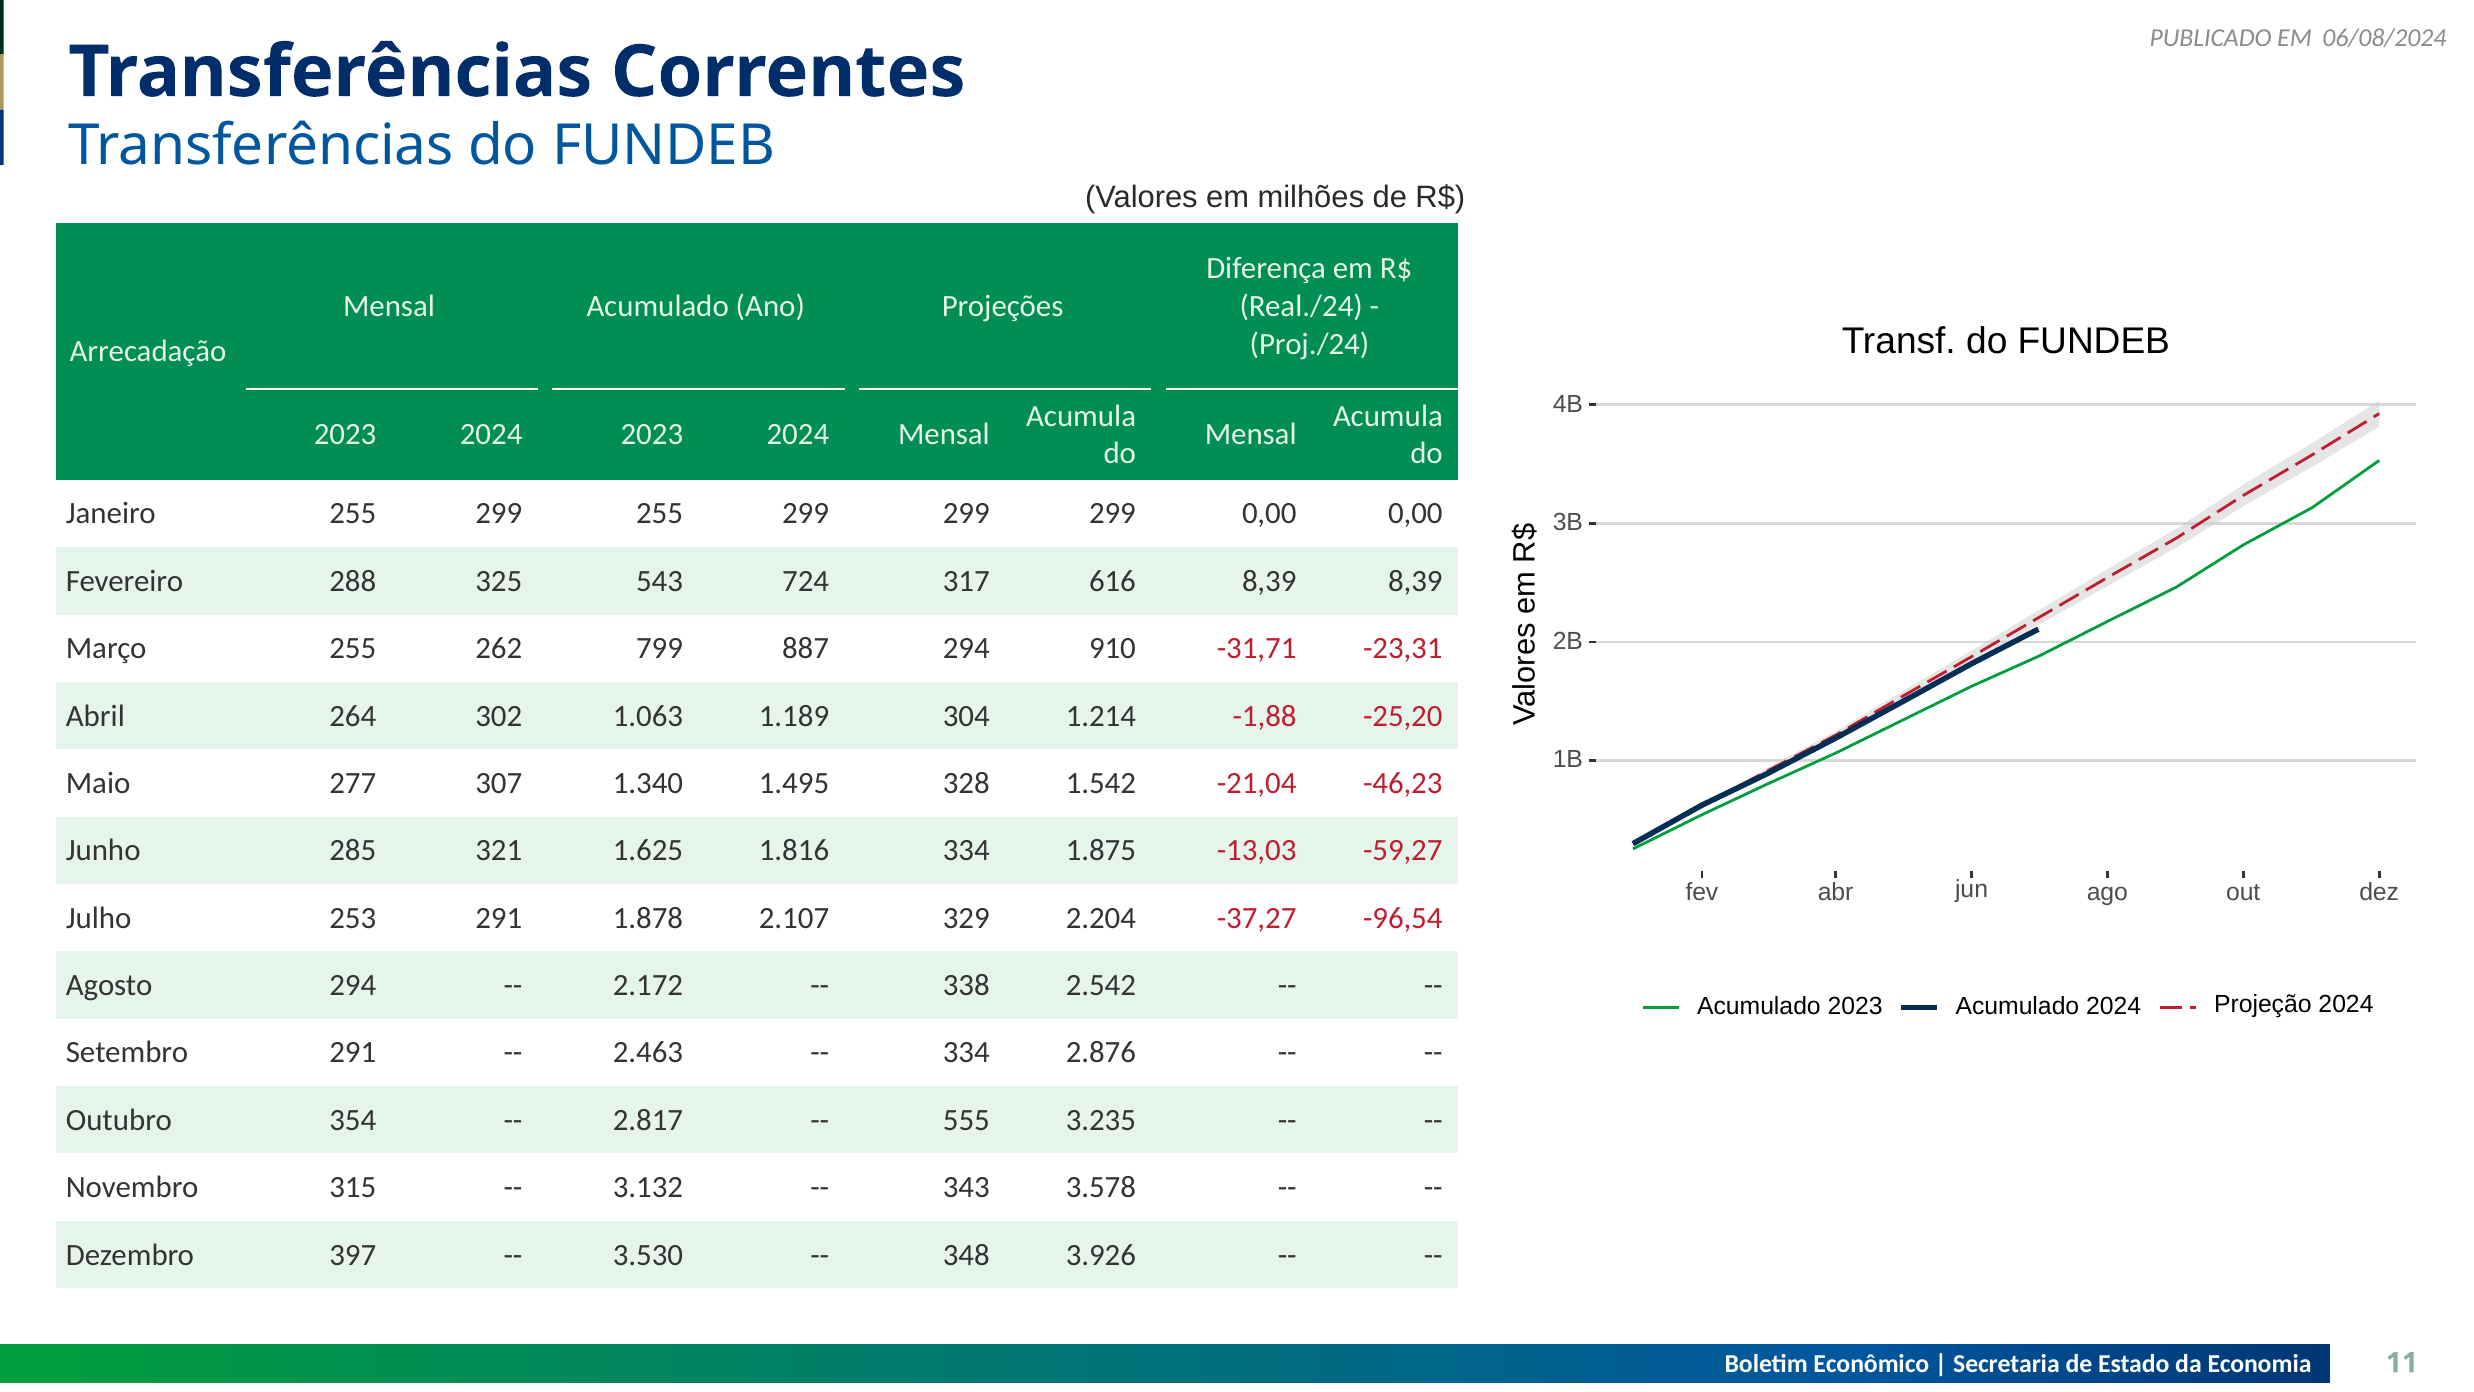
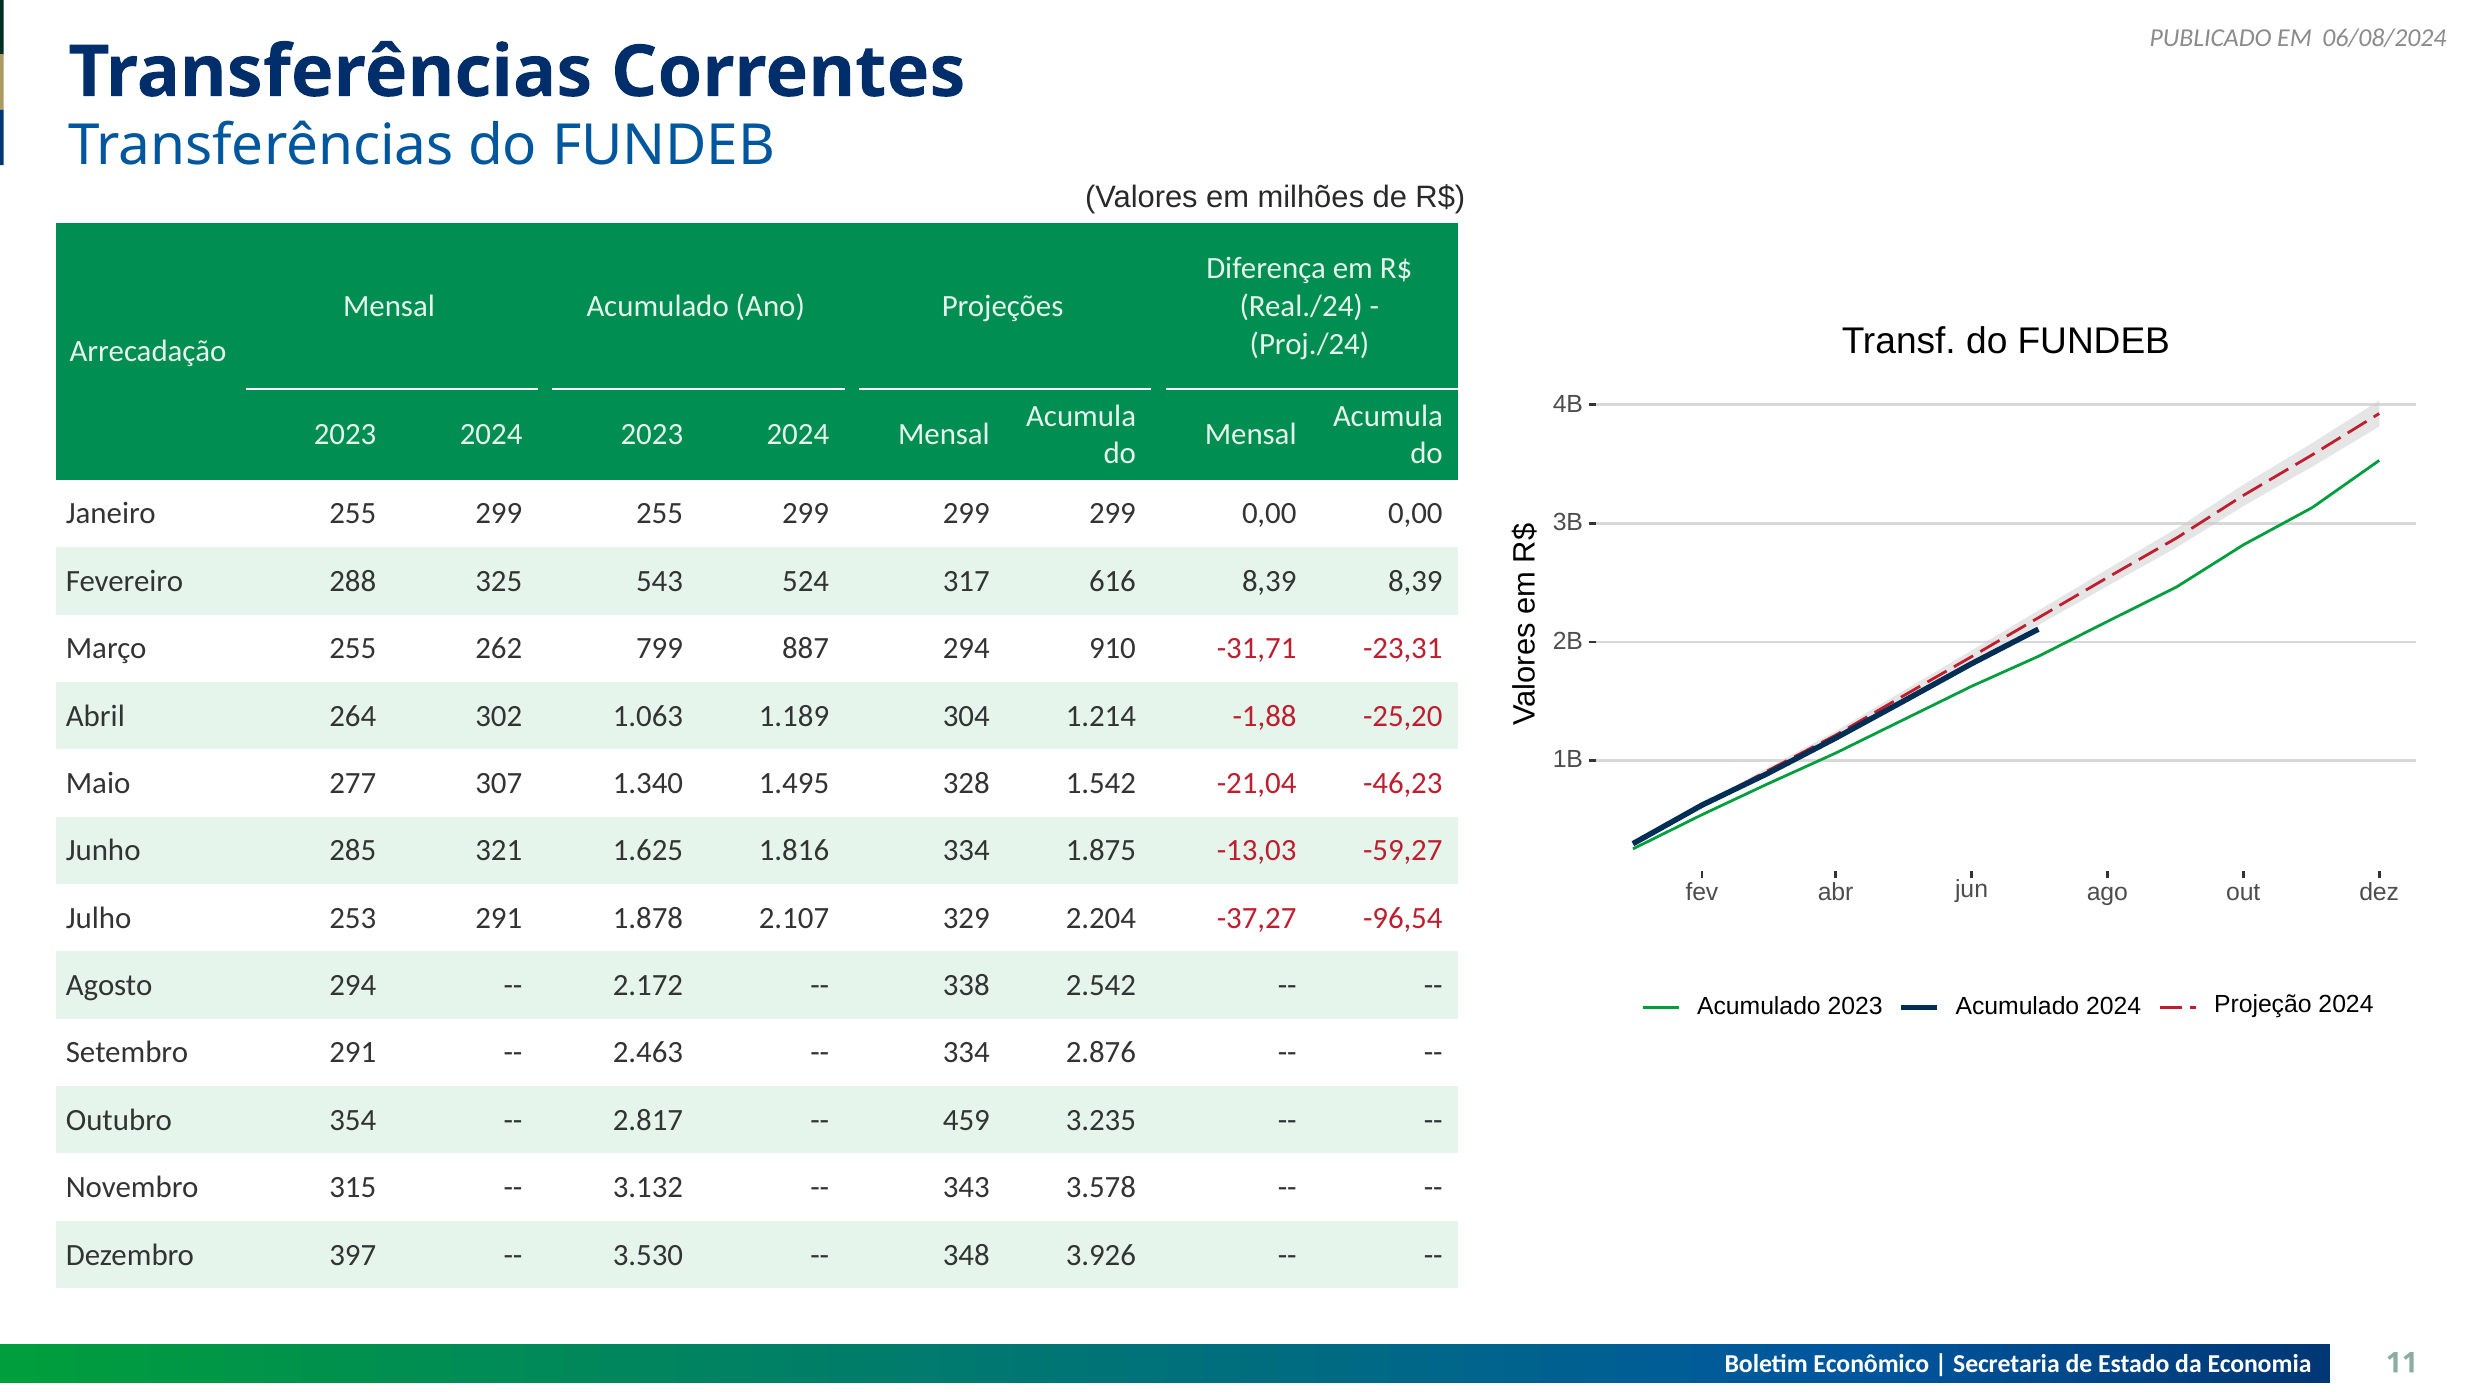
724: 724 -> 524 (806, 581)
555: 555 -> 459 (966, 1120)
